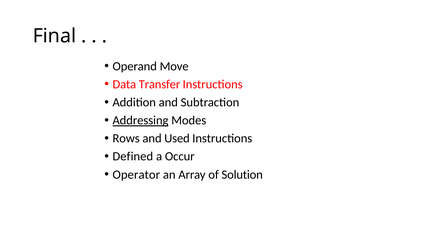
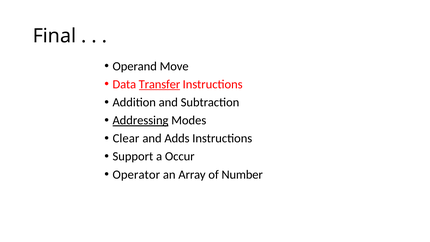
Transfer underline: none -> present (159, 84)
Rows: Rows -> Clear (126, 138)
Used: Used -> Adds (177, 138)
Defined: Defined -> Support (133, 156)
Solution: Solution -> Number (242, 174)
